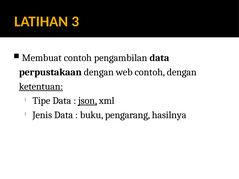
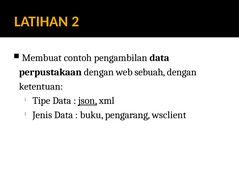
3: 3 -> 2 (75, 21)
web contoh: contoh -> sebuah (150, 72)
ketentuan underline: present -> none (41, 87)
hasilnya: hasilnya -> wsclient (169, 115)
